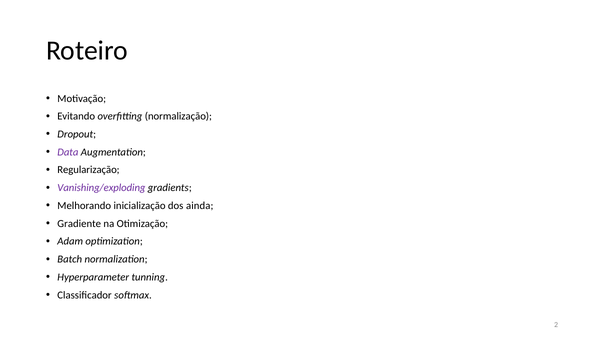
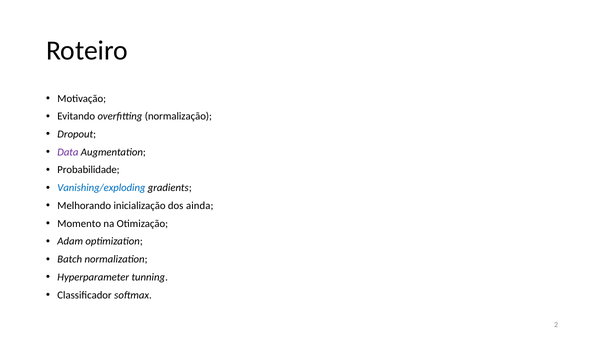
Regularização: Regularização -> Probabilidade (88, 170)
Vanishing/exploding colour: purple -> blue (101, 188)
Gradiente: Gradiente -> Momento (79, 223)
